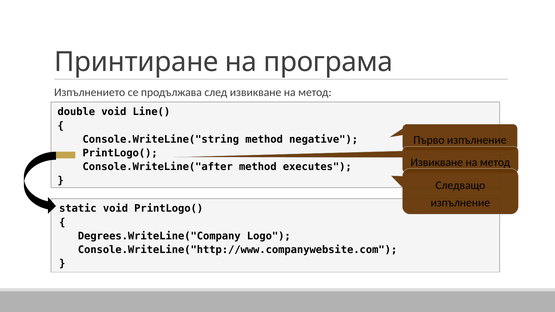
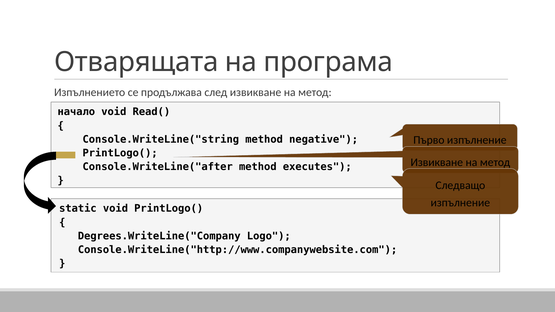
Принтиране: Принтиране -> Отварящата (136, 62)
double: double -> начало (76, 112)
Line(: Line( -> Read( (151, 112)
